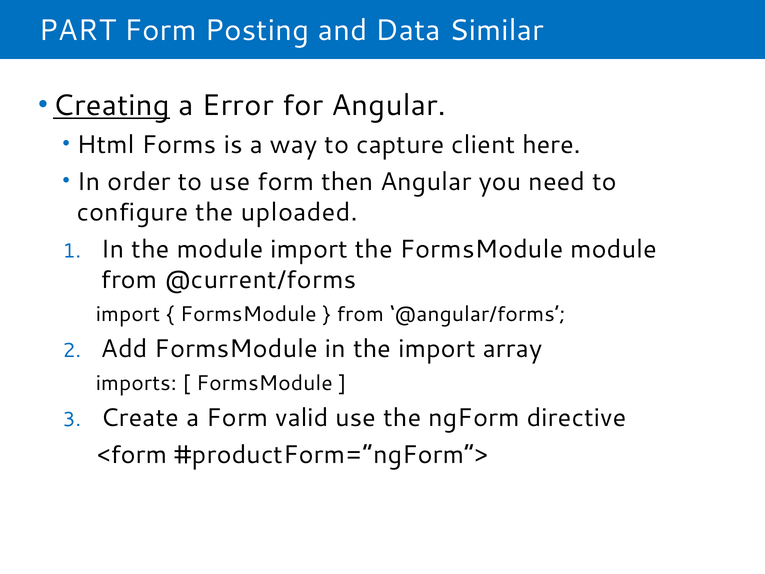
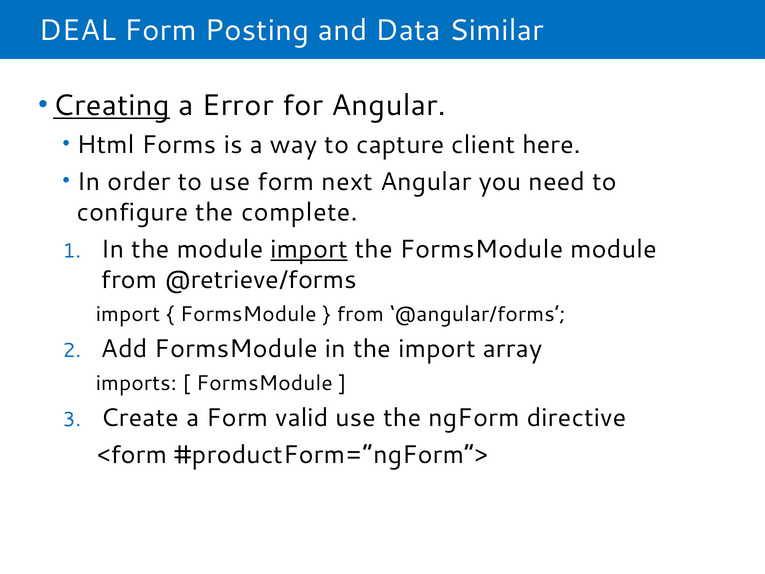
PART: PART -> DEAL (77, 30)
then: then -> next (347, 182)
uploaded: uploaded -> complete (300, 212)
import underline: none -> present (309, 249)
@current/forms: @current/forms -> @retrieve/forms (261, 280)
